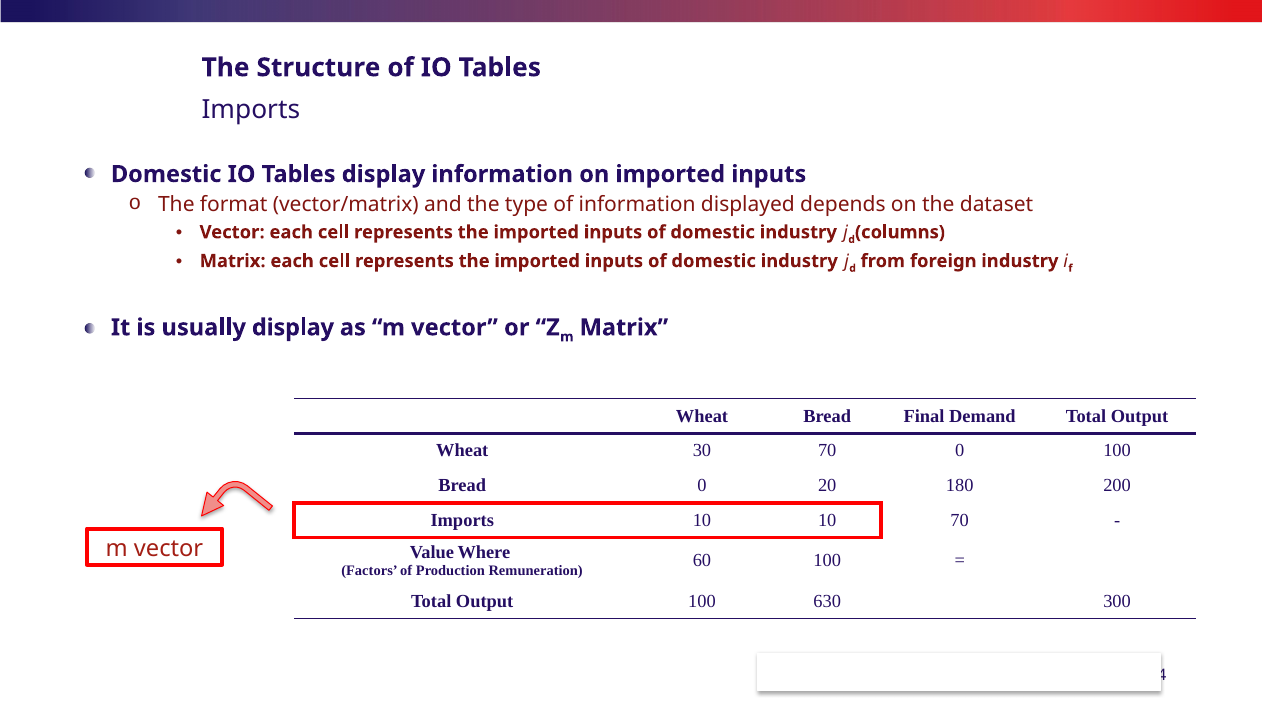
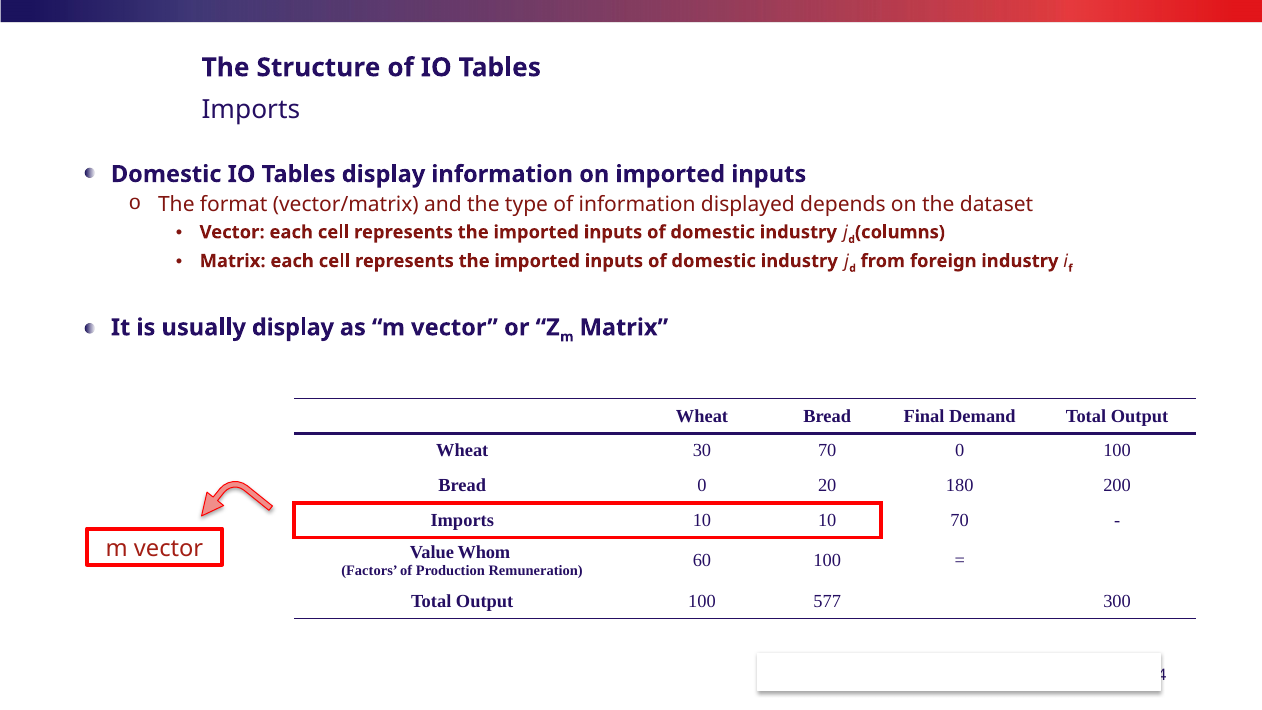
Where: Where -> Whom (484, 553)
630: 630 -> 577 (827, 601)
